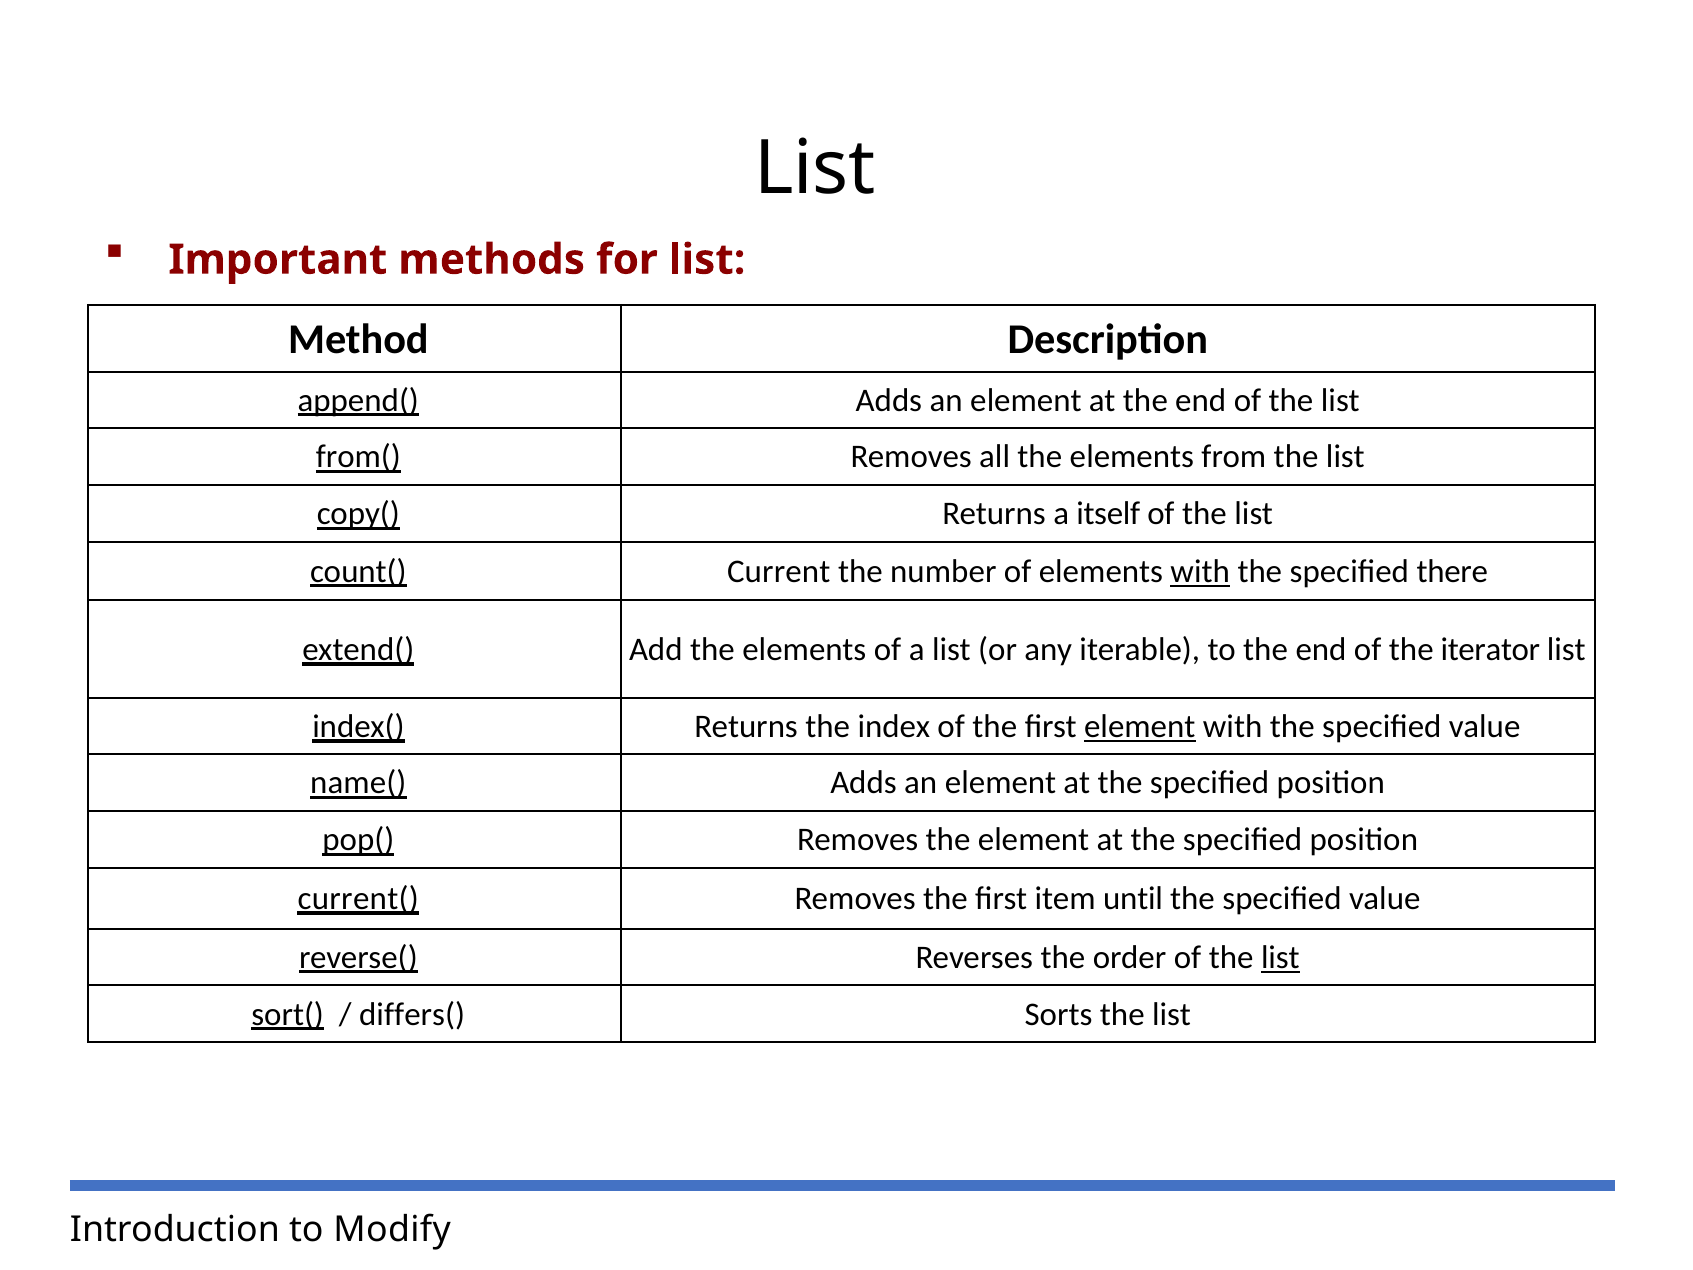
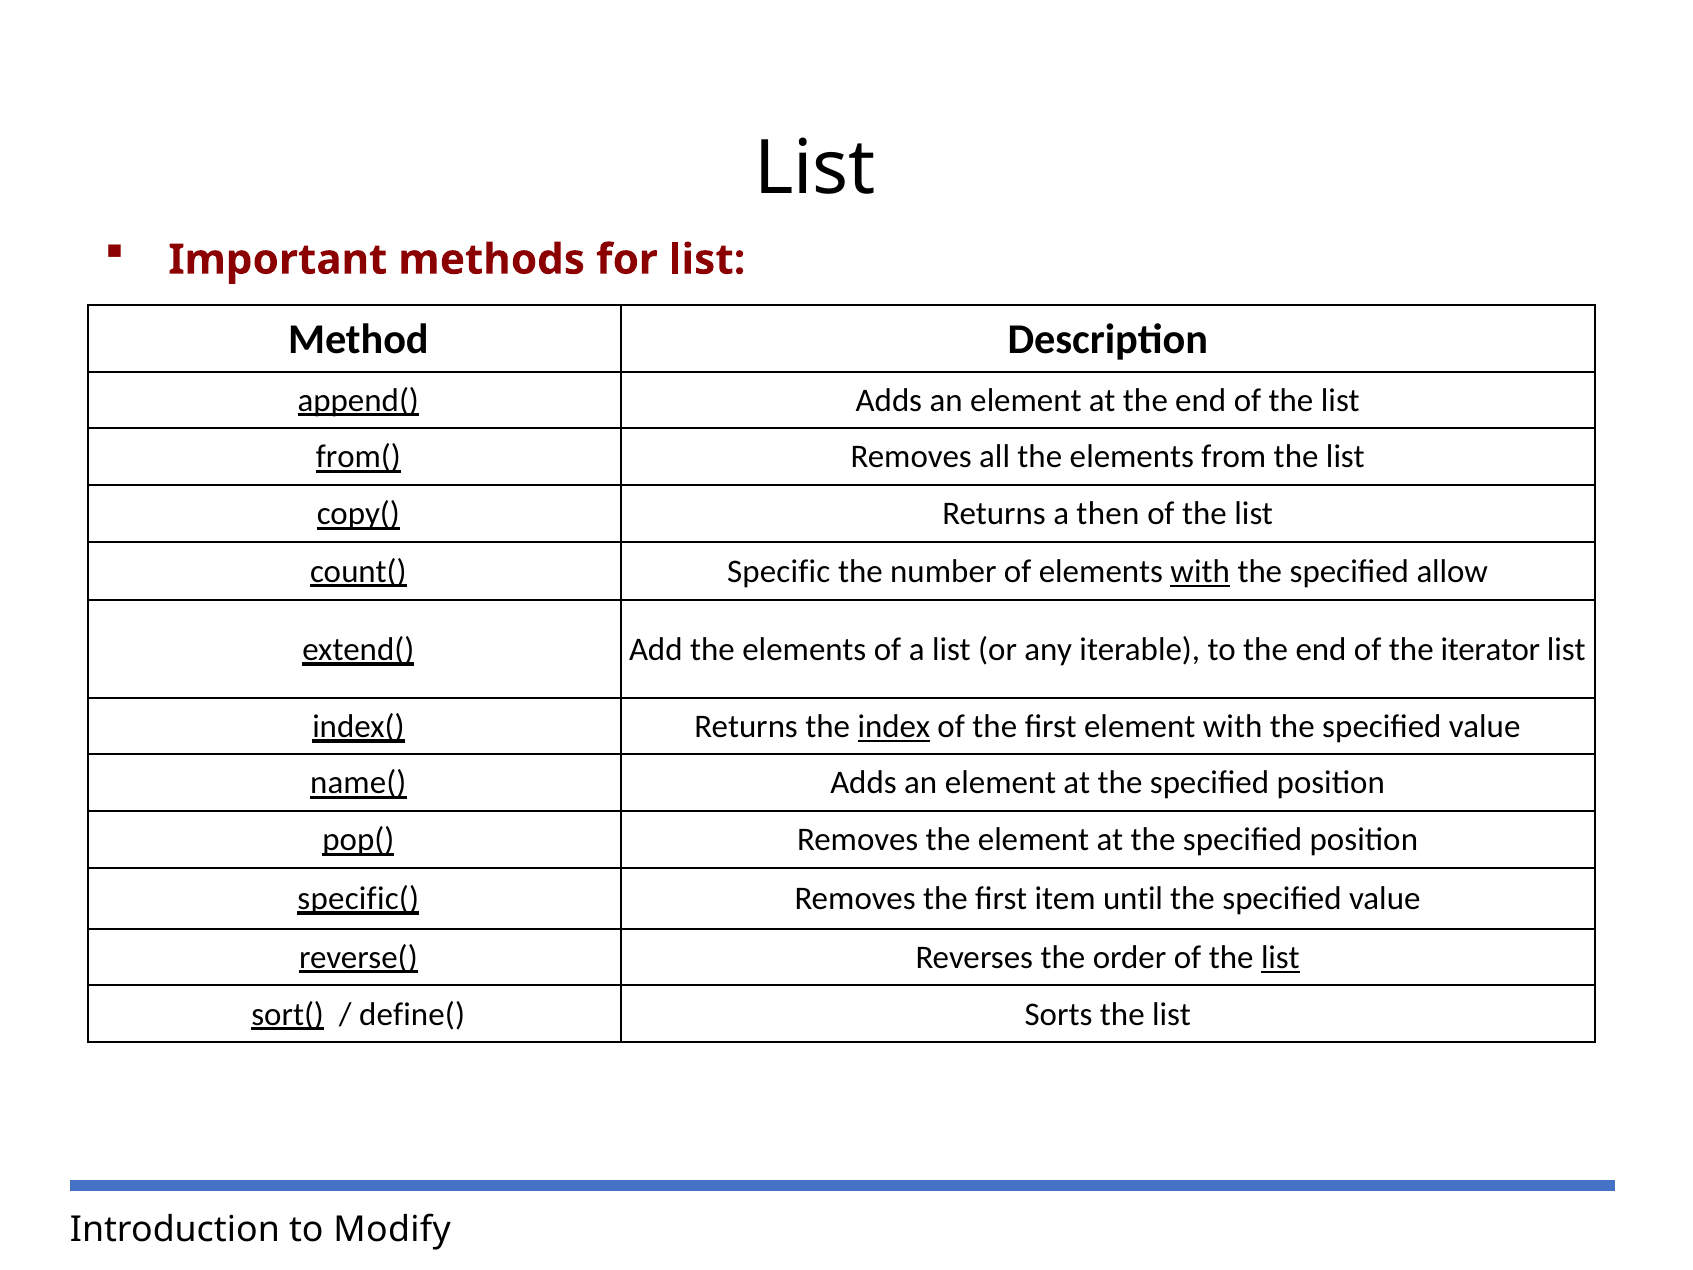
itself: itself -> then (1108, 514)
Current: Current -> Specific (779, 571)
there: there -> allow (1452, 571)
index underline: none -> present (894, 727)
element underline: present -> none (1140, 727)
current(: current( -> specific( (358, 898)
differs(: differs( -> define( (412, 1014)
